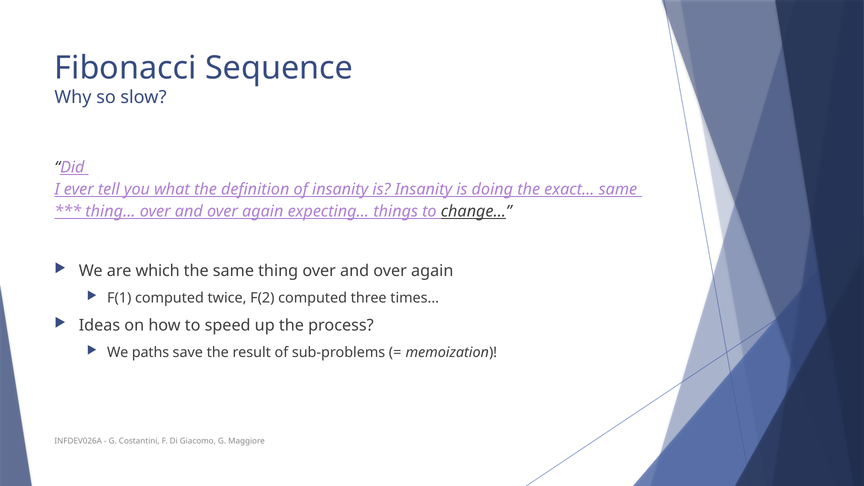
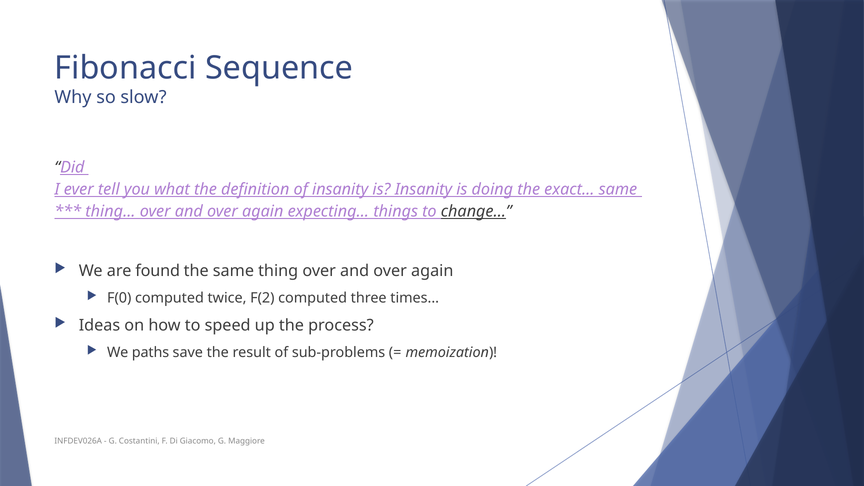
which: which -> found (158, 271)
F(1: F(1 -> F(0 (119, 298)
